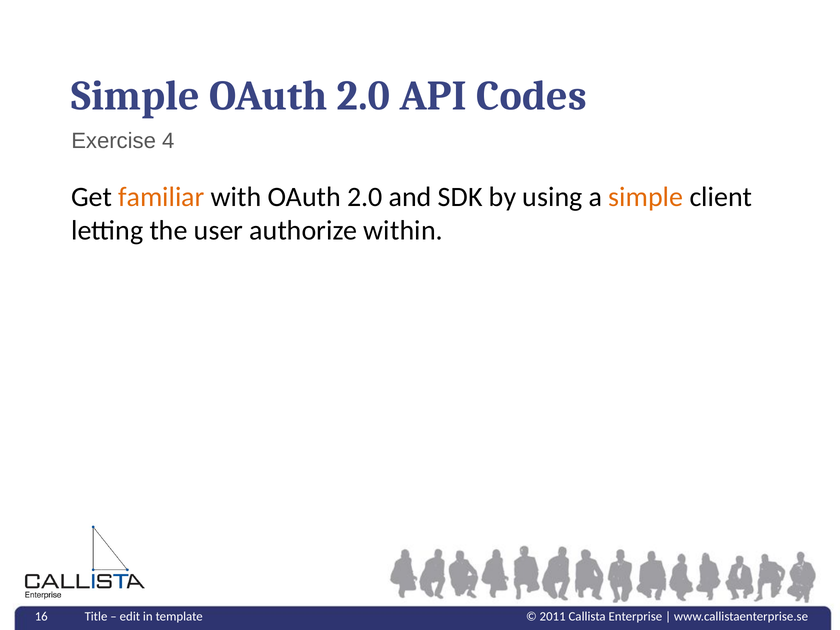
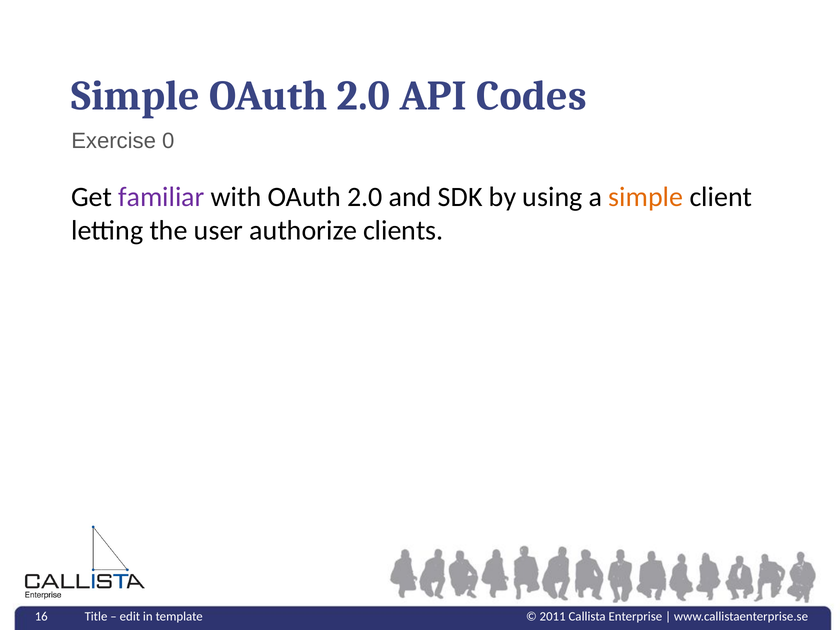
4: 4 -> 0 (168, 141)
familiar colour: orange -> purple (161, 197)
within: within -> clients (403, 231)
